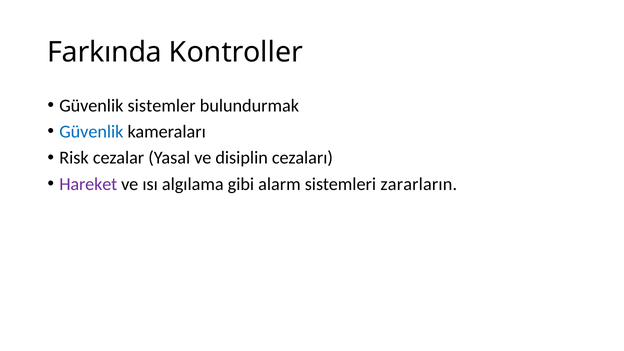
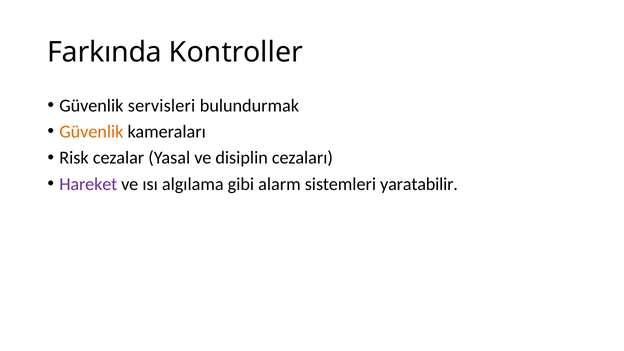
sistemler: sistemler -> servisleri (162, 106)
Güvenlik colour: blue -> orange (91, 132)
zararların: zararların -> yaratabilir (419, 184)
